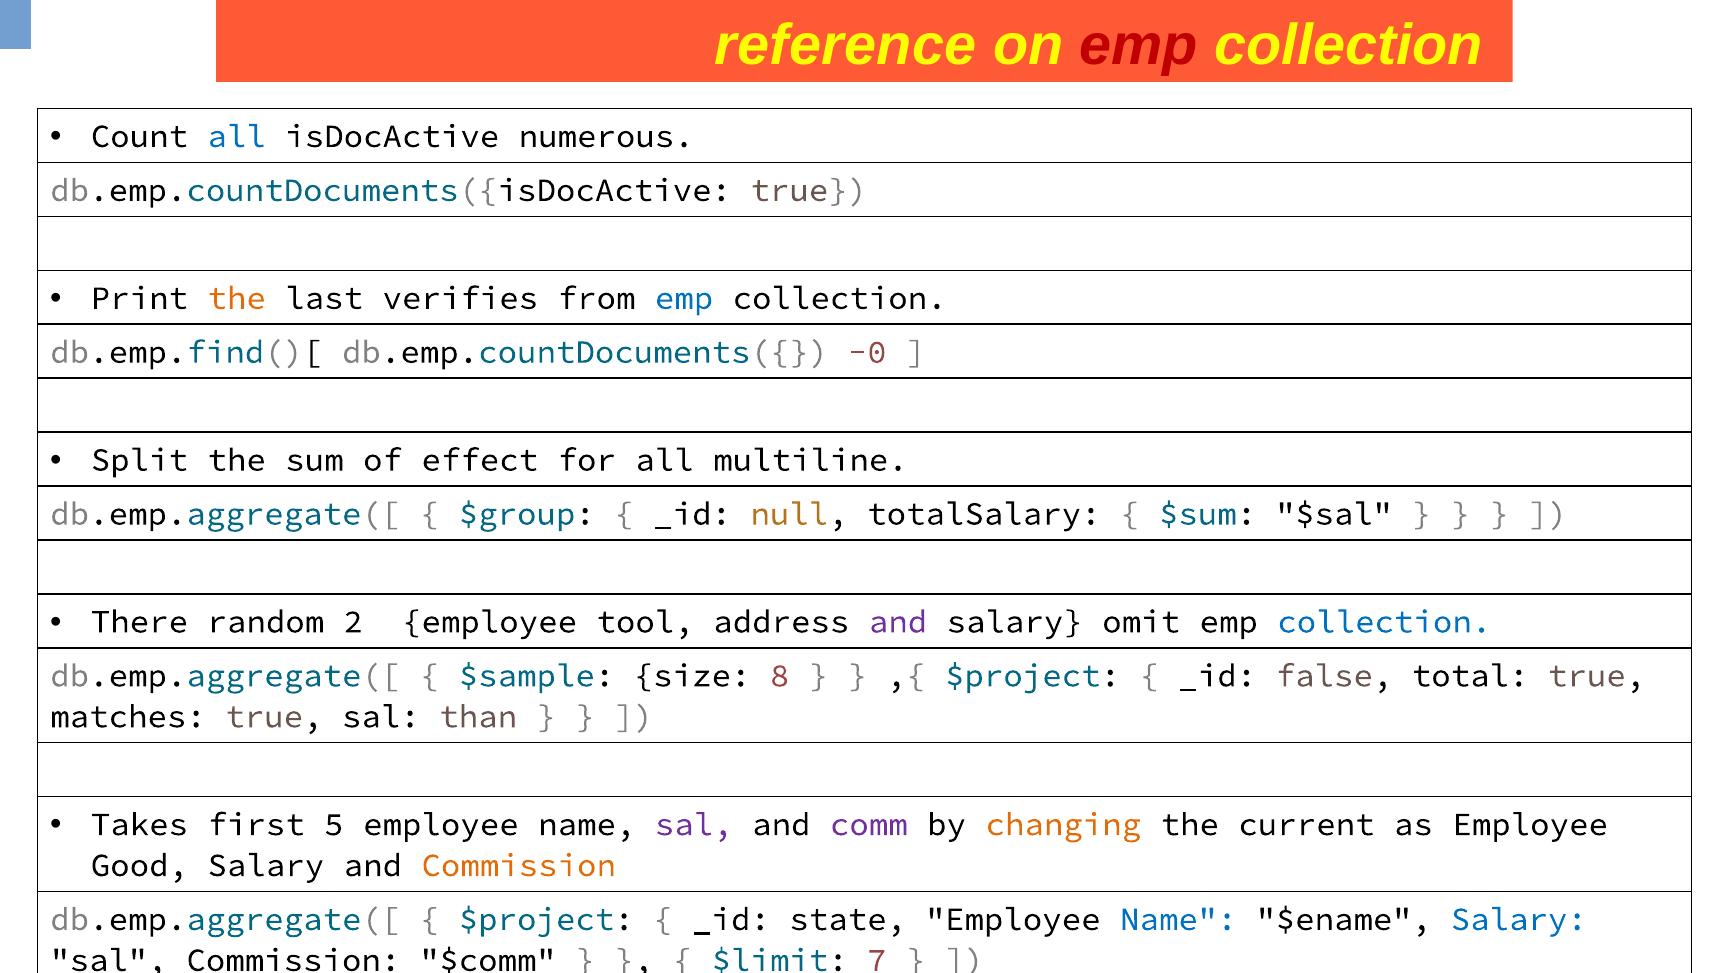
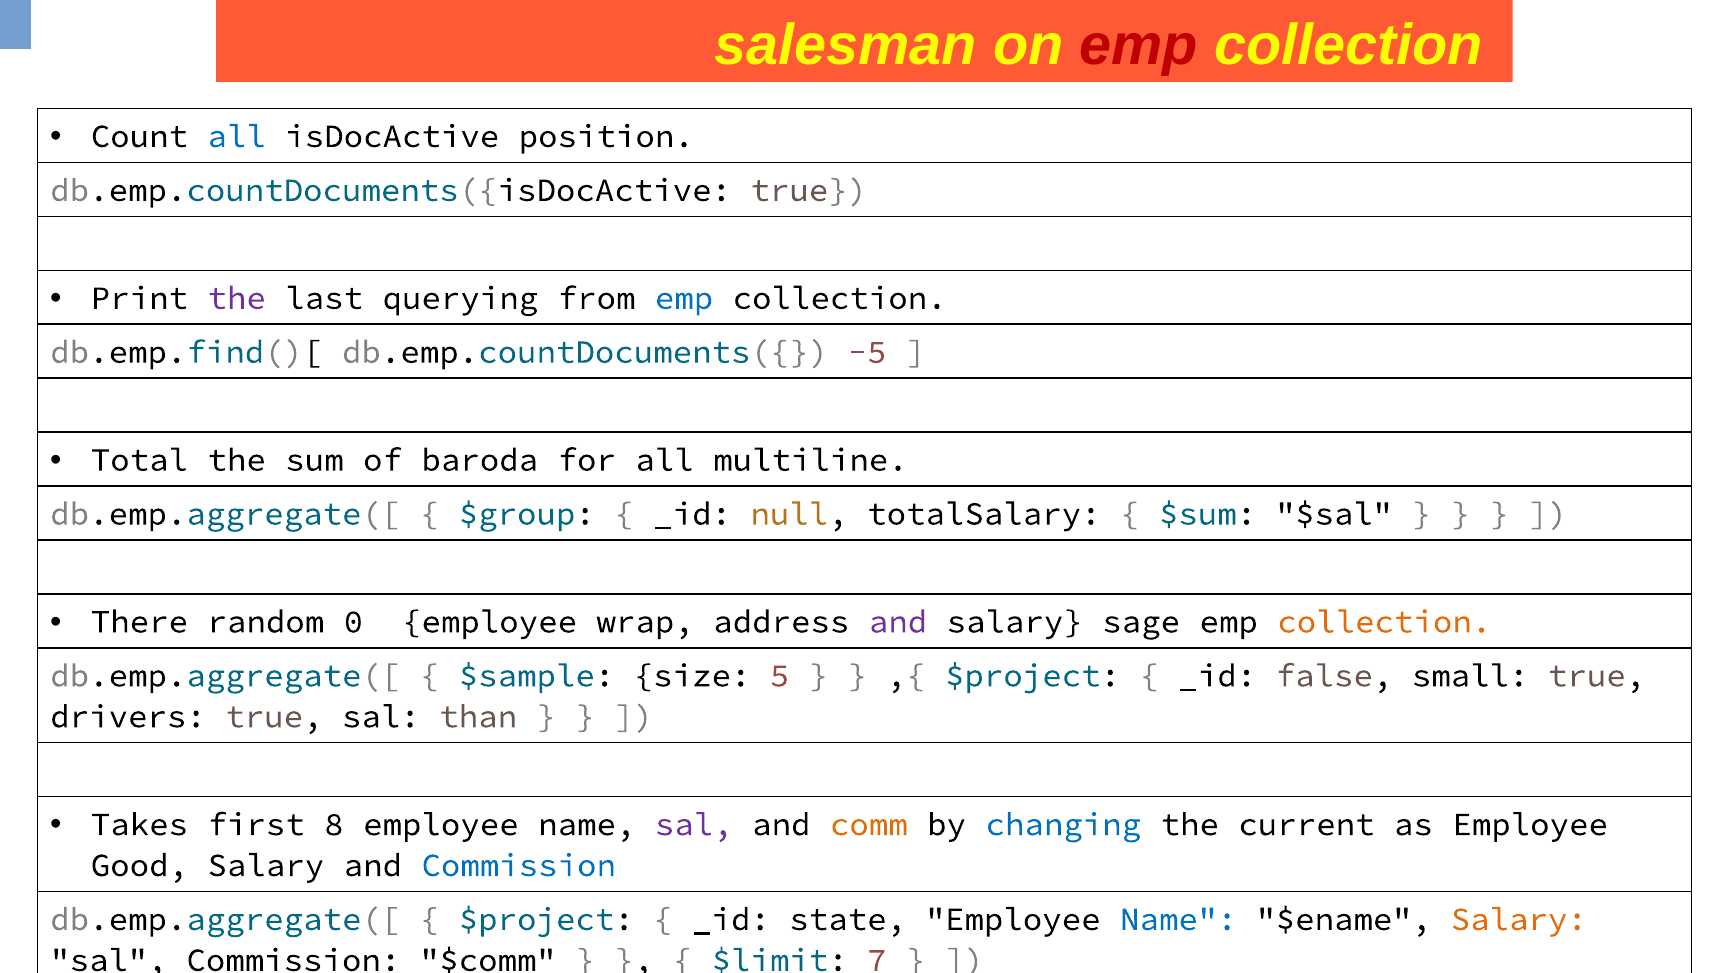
reference: reference -> salesman (846, 45)
numerous: numerous -> position (606, 136)
the colour: orange -> purple (237, 298)
verifies: verifies -> querying (460, 298)
-0: -0 -> -5 (867, 352)
Split: Split -> Total (139, 460)
effect: effect -> baroda (480, 460)
2: 2 -> 0 (353, 621)
tool: tool -> wrap (645, 621)
omit: omit -> sage (1141, 621)
collection colour: blue -> orange (1384, 621)
8: 8 -> 5 (780, 675)
total: total -> small (1470, 675)
matches: matches -> drivers (128, 716)
5: 5 -> 8 (334, 824)
comm colour: purple -> orange (869, 824)
changing colour: orange -> blue (1063, 824)
Commission colour: orange -> blue (519, 865)
Salary colour: blue -> orange (1519, 919)
